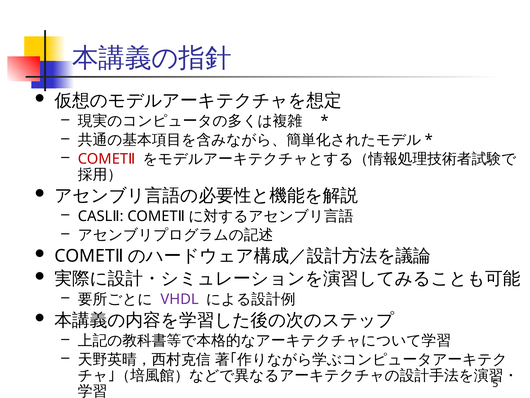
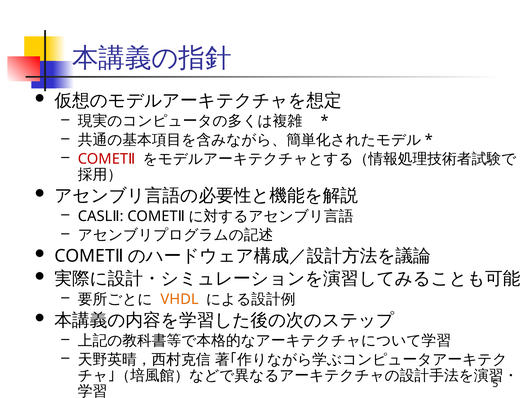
VHDL colour: purple -> orange (180, 299)
